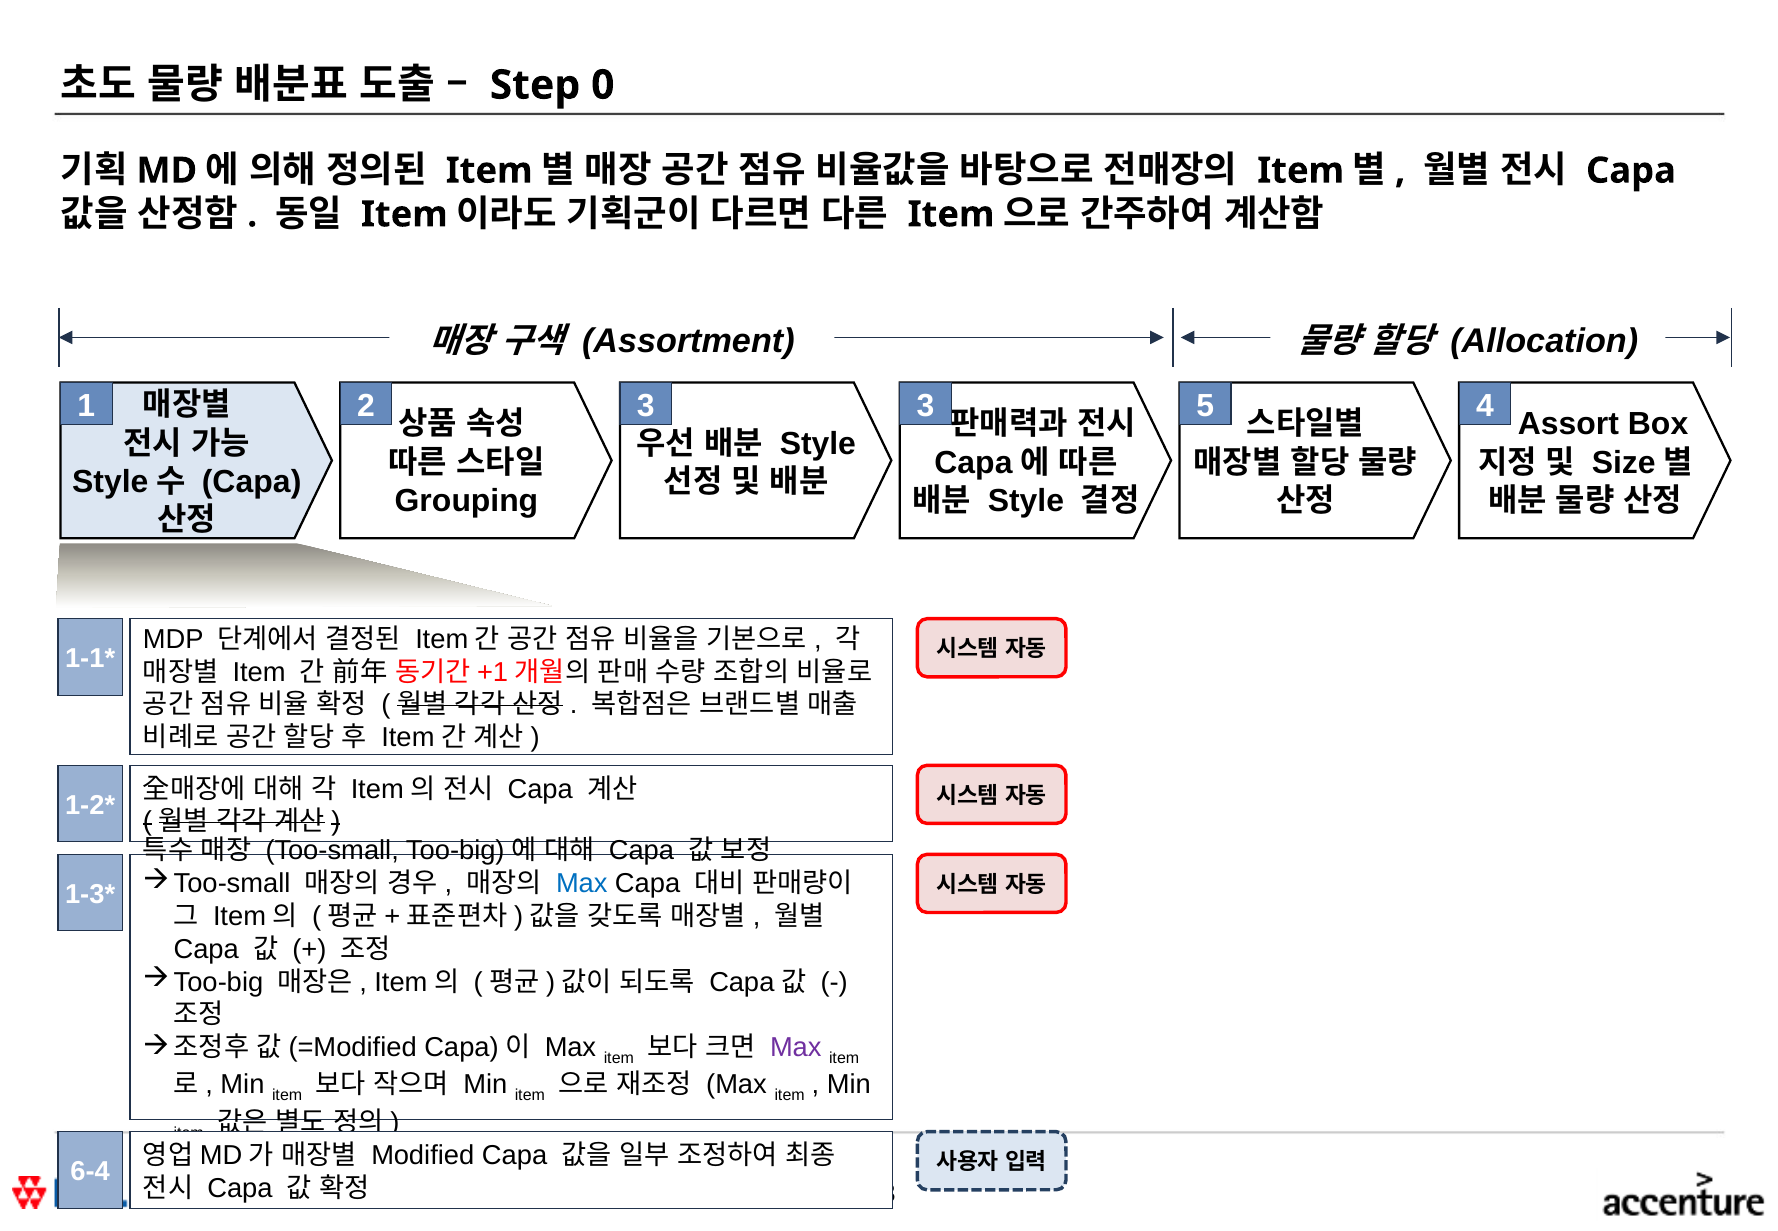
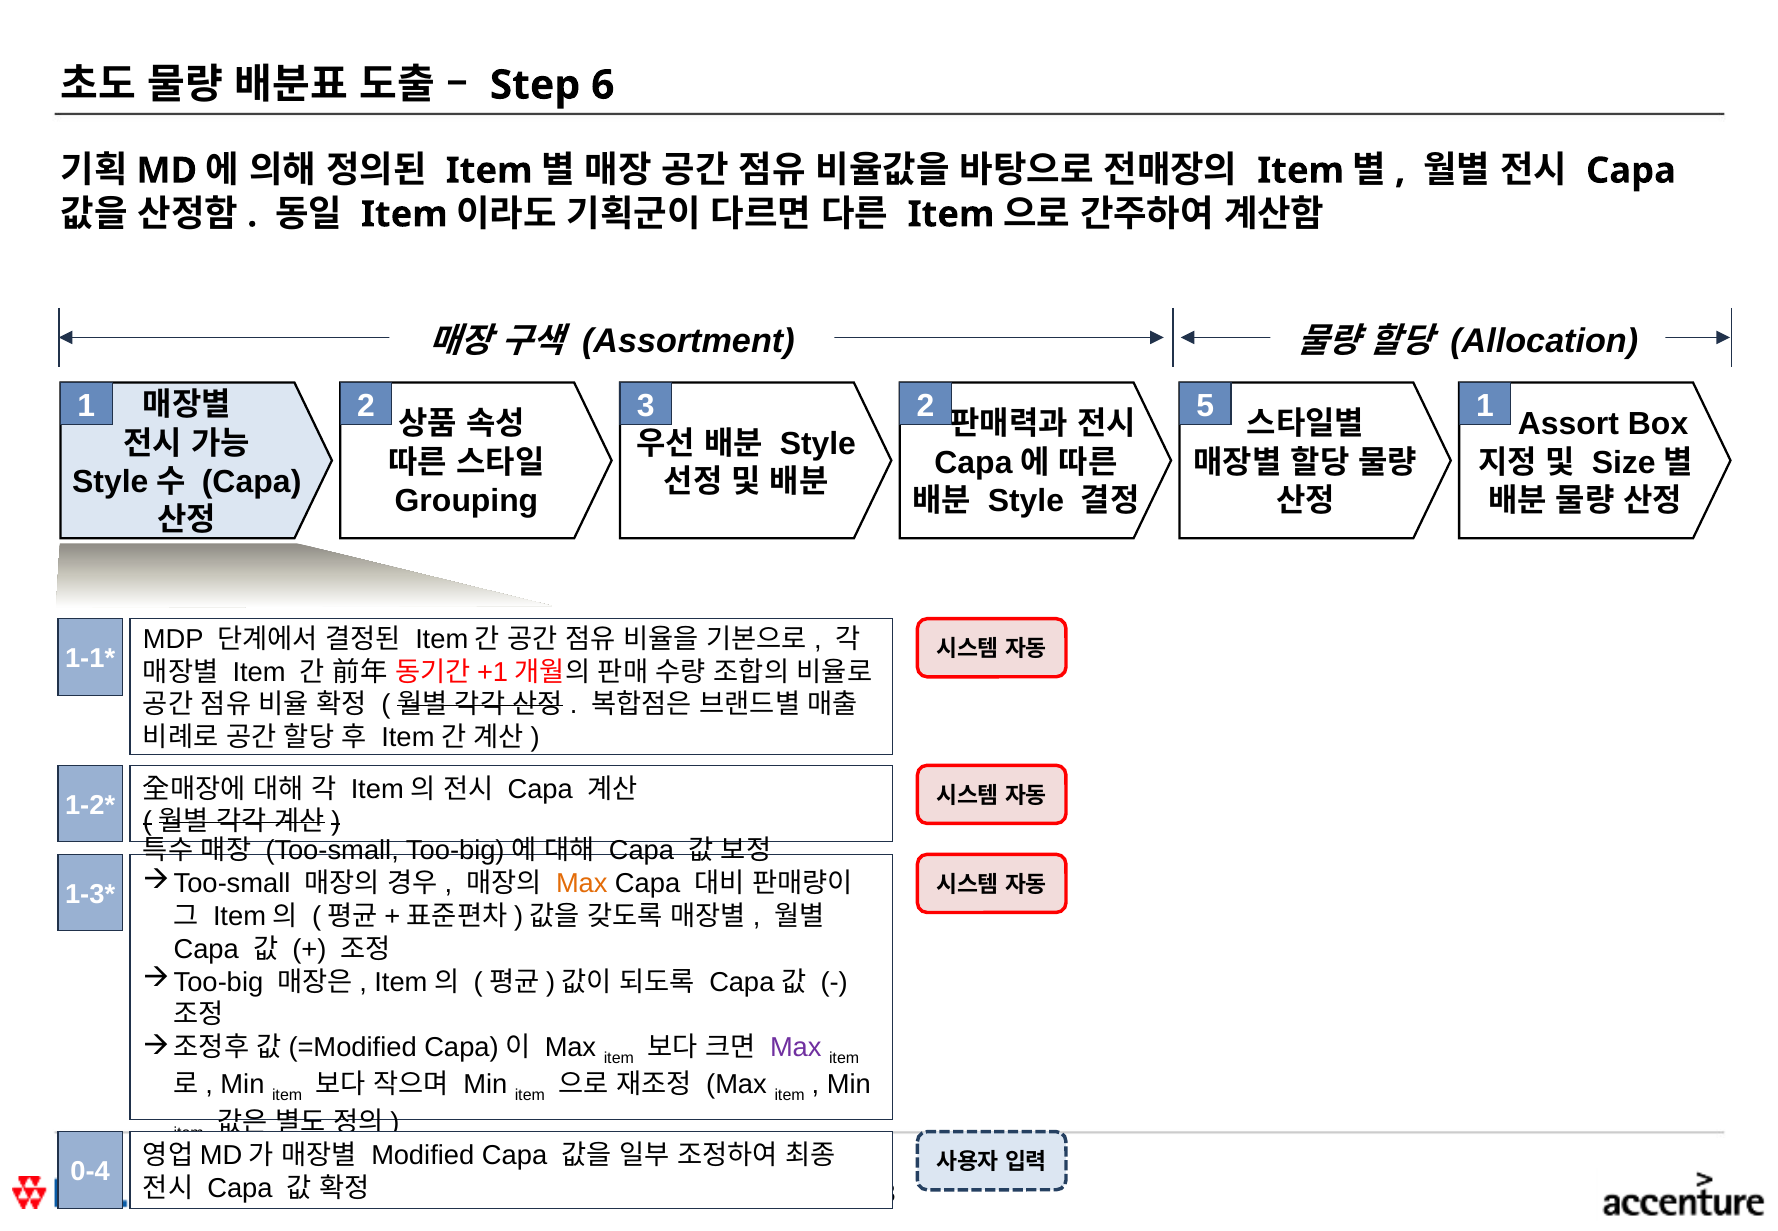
0: 0 -> 6 (603, 85)
2 3: 3 -> 2 (925, 406)
5 4: 4 -> 1 (1485, 406)
Max colour: blue -> orange (582, 883)
6-4: 6-4 -> 0-4 (90, 1172)
